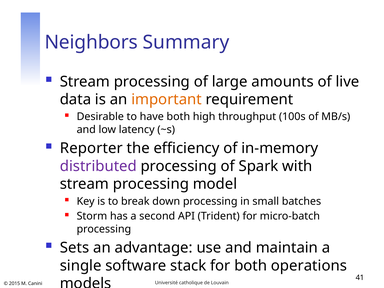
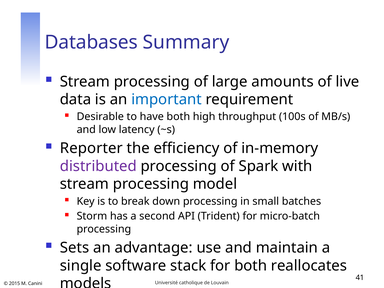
Neighbors: Neighbors -> Databases (91, 42)
important colour: orange -> blue (167, 100)
operations: operations -> reallocates (309, 266)
